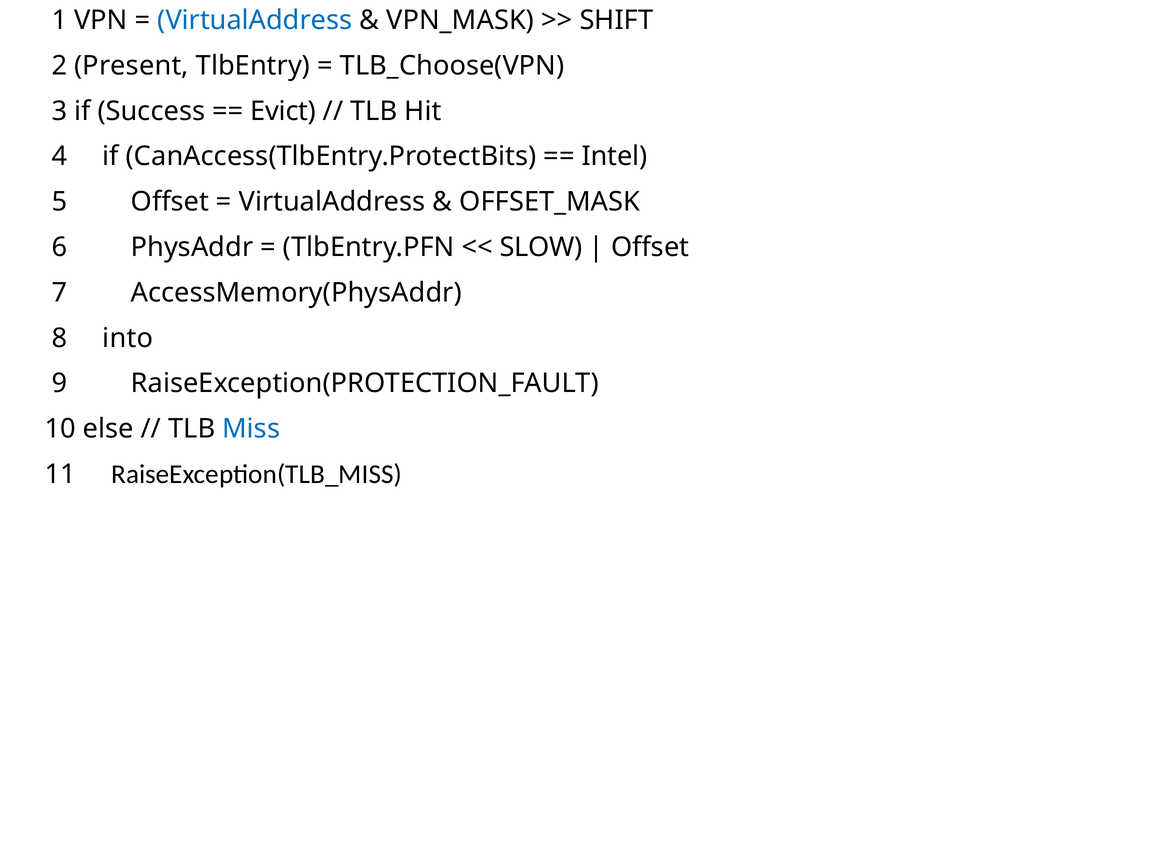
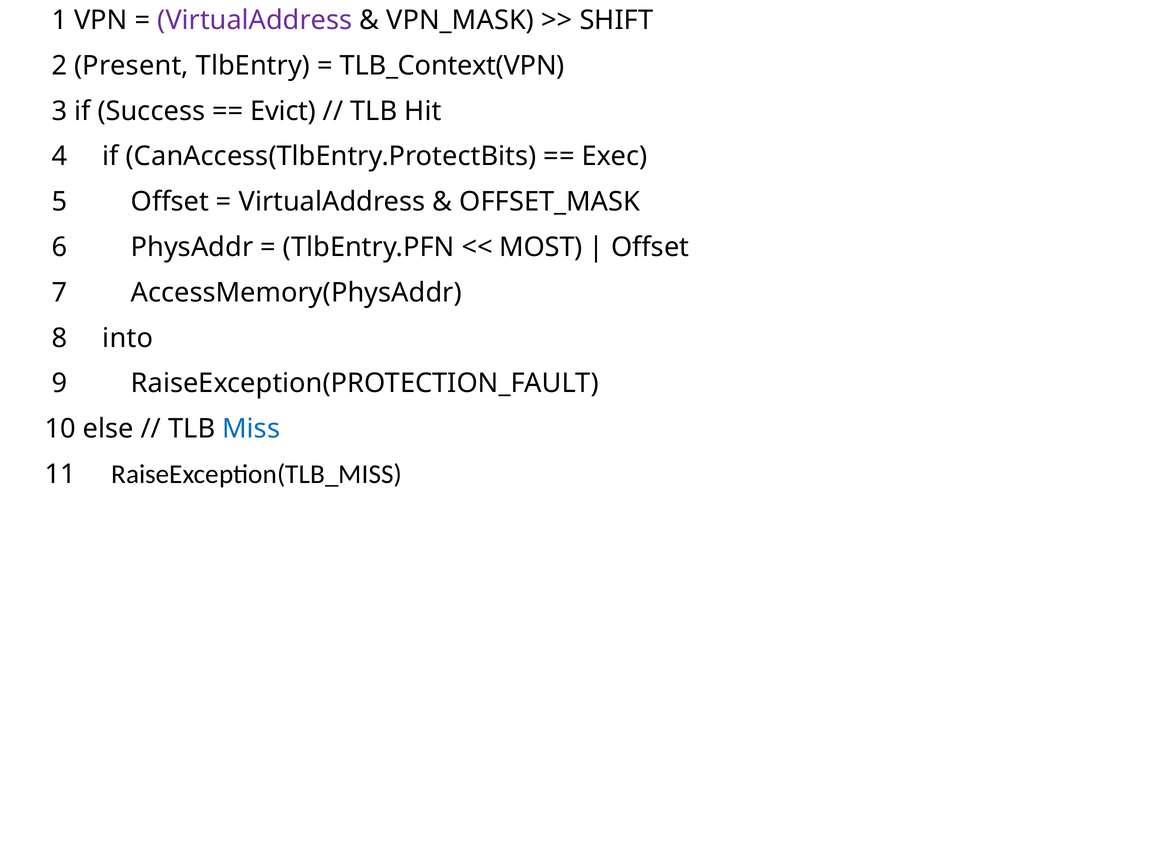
VirtualAddress colour: blue -> purple (255, 20)
TLB_Choose(VPN: TLB_Choose(VPN -> TLB_Context(VPN (452, 66)
Intel: Intel -> Exec (614, 156)
SLOW: SLOW -> MOST (541, 247)
